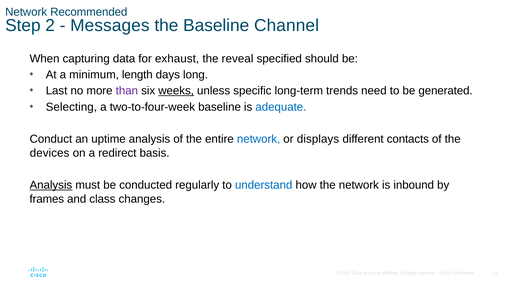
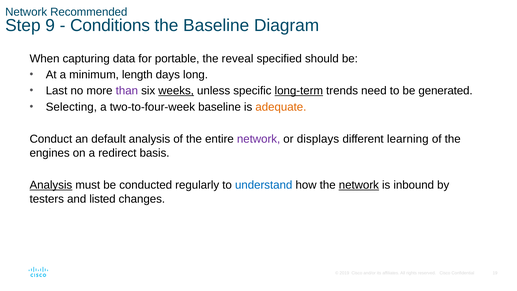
2: 2 -> 9 (50, 25)
Messages: Messages -> Conditions (110, 25)
Channel: Channel -> Diagram (287, 25)
exhaust: exhaust -> portable (177, 59)
long-term underline: none -> present (299, 91)
adequate colour: blue -> orange (281, 107)
uptime: uptime -> default (109, 139)
network colour: blue -> purple (259, 139)
contacts: contacts -> learning (408, 139)
devices: devices -> engines (50, 153)
network underline: none -> present (359, 185)
frames: frames -> testers (47, 199)
class: class -> listed (102, 199)
